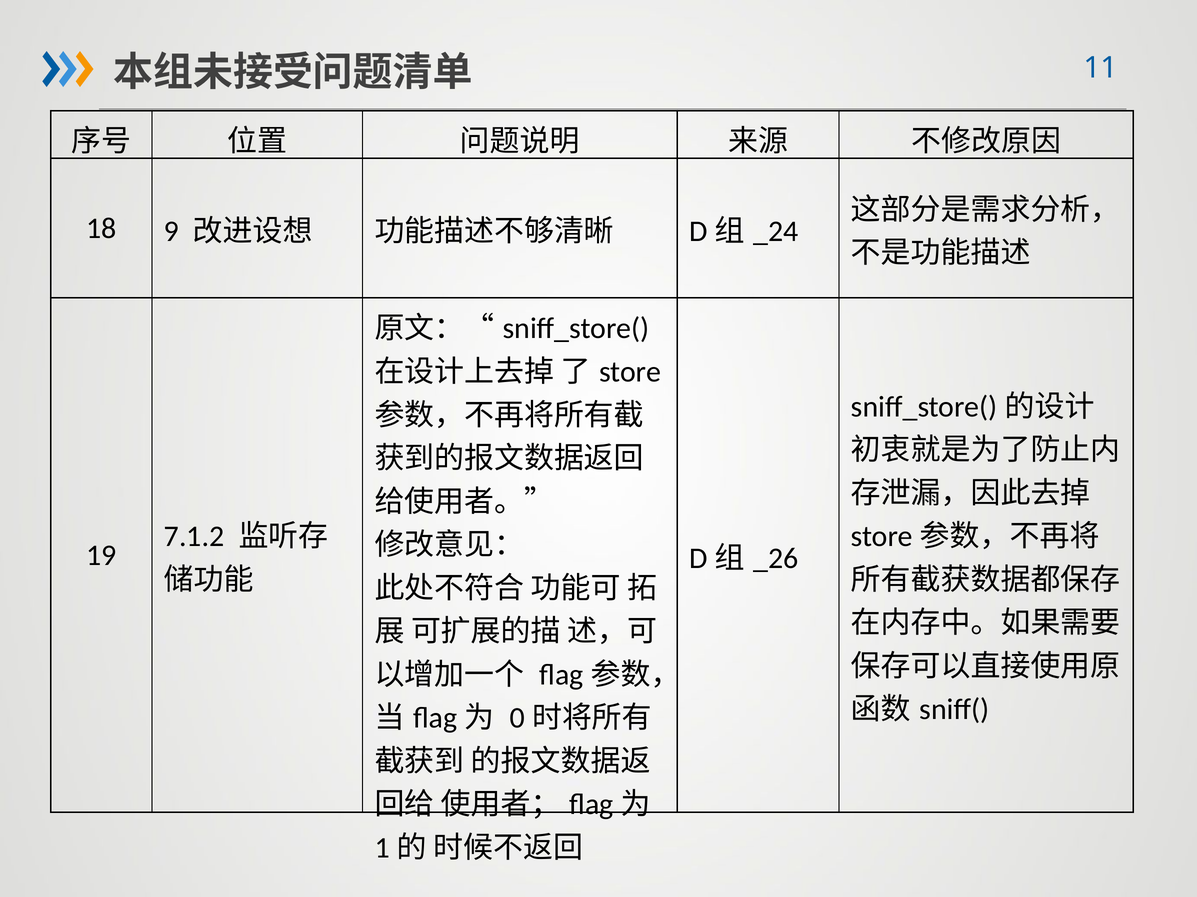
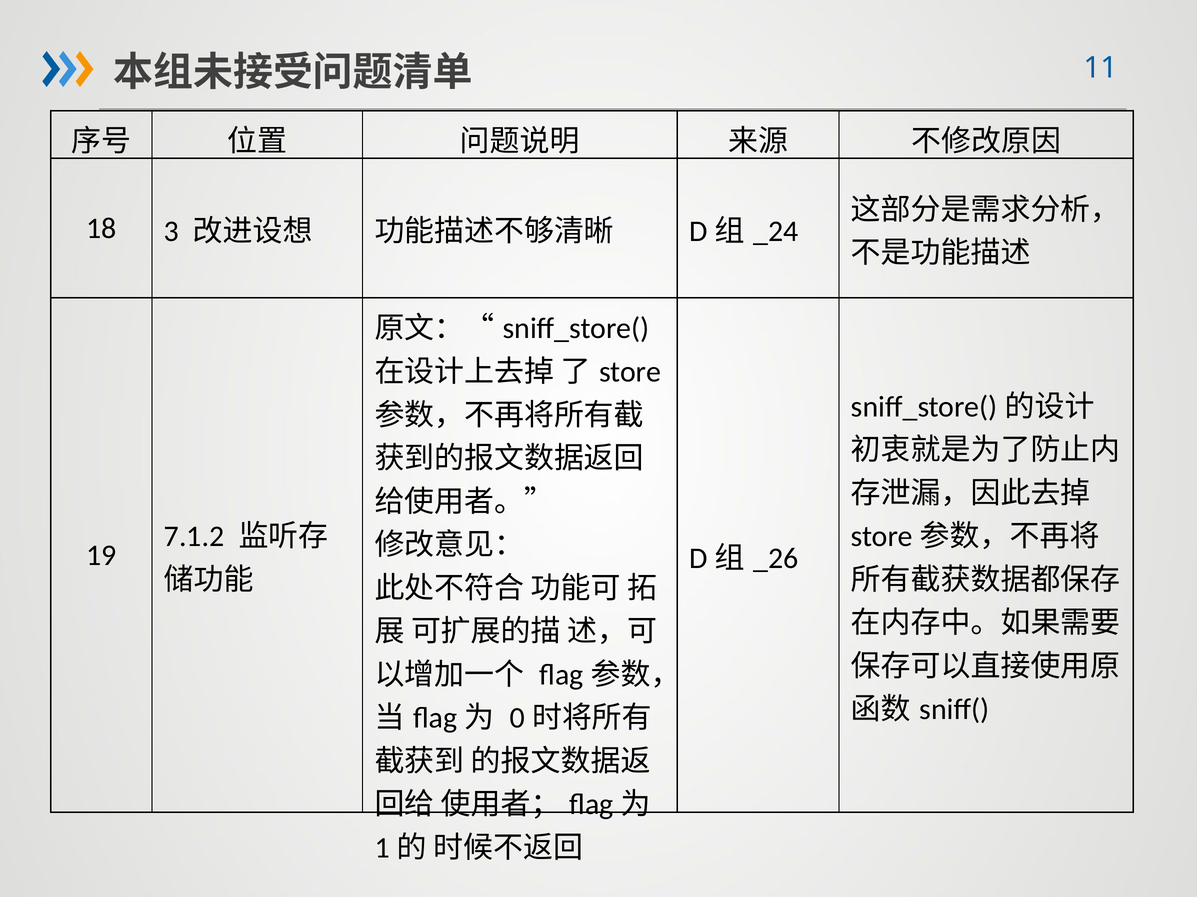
9: 9 -> 3 (172, 232)
